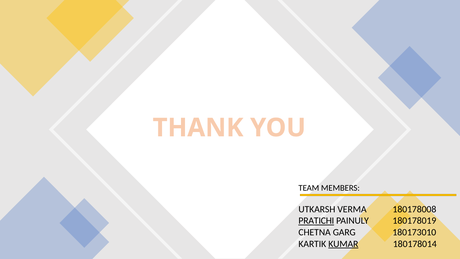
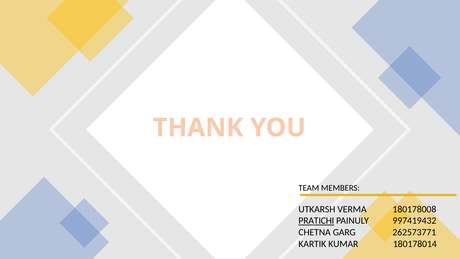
180178019: 180178019 -> 997419432 (414, 221)
180173010: 180173010 -> 262573771 (414, 232)
KUMAR underline: present -> none (343, 244)
